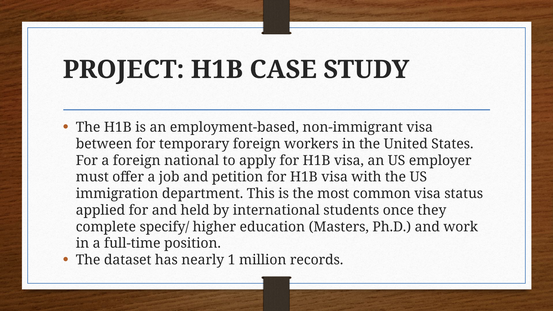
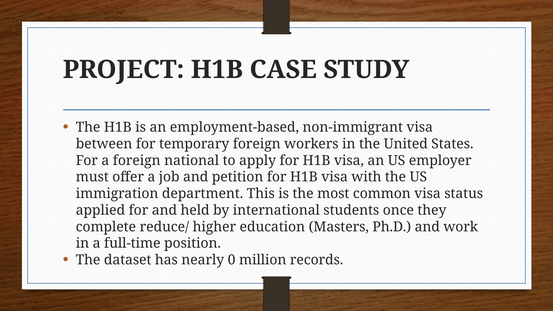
specify/: specify/ -> reduce/ (164, 227)
1: 1 -> 0 (232, 260)
